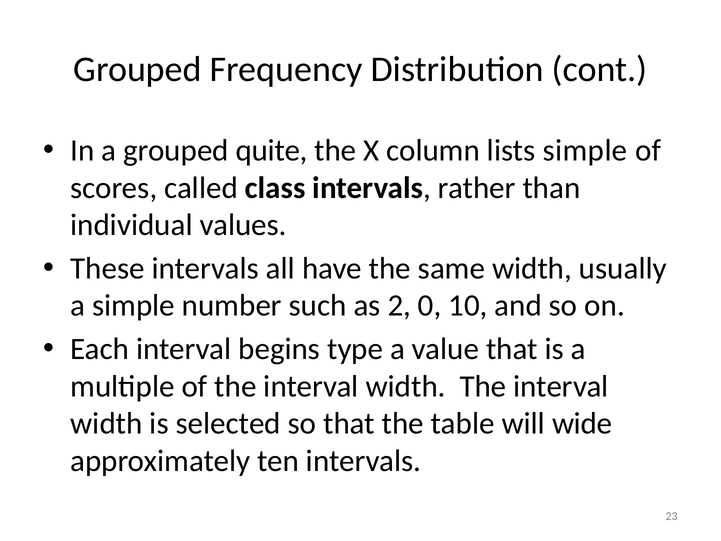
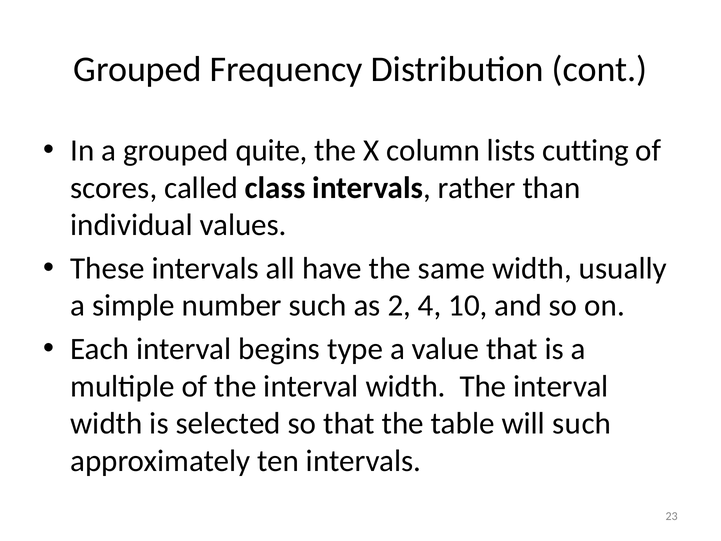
lists simple: simple -> cutting (585, 151)
0: 0 -> 4 (430, 306)
will wide: wide -> such (582, 423)
